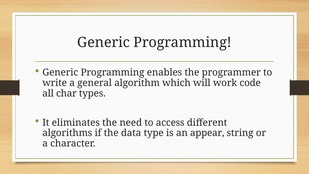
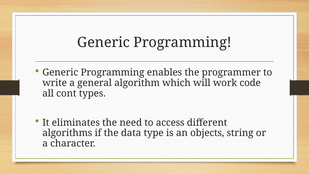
char: char -> cont (66, 93)
appear: appear -> objects (207, 133)
